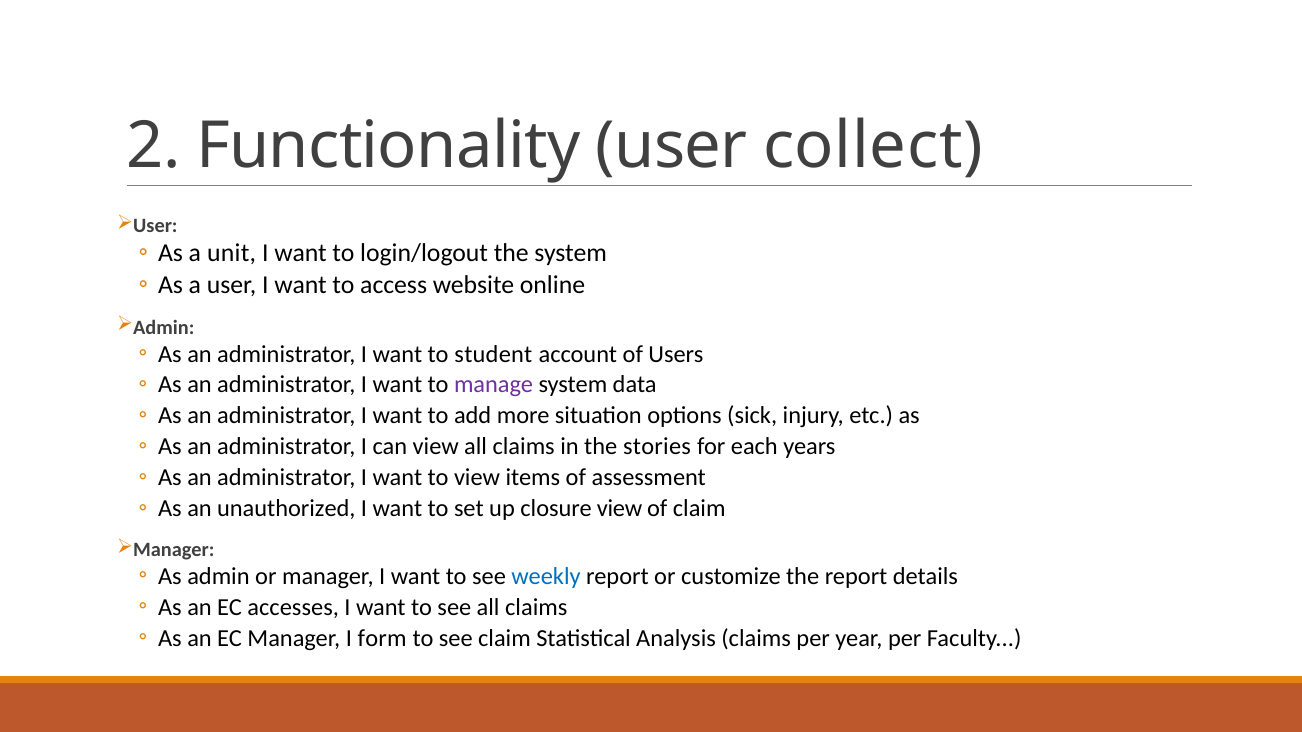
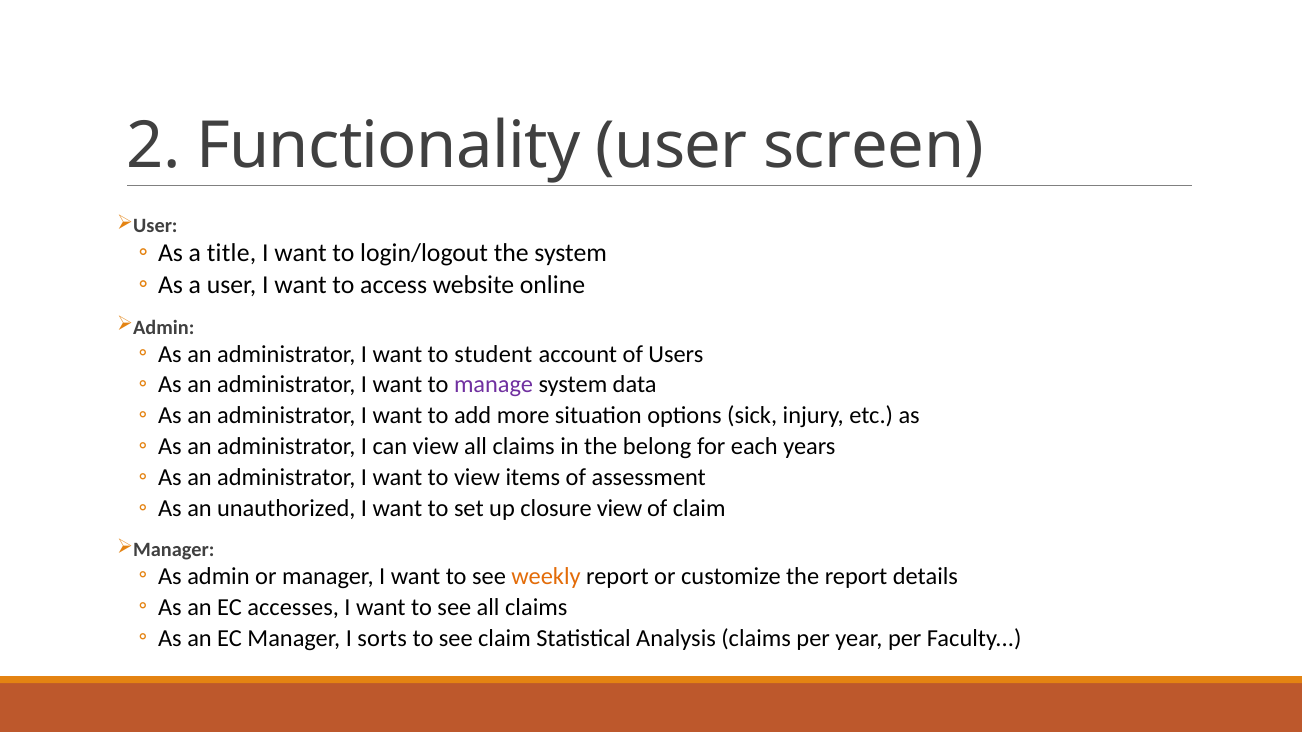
collect: collect -> screen (873, 146)
unit: unit -> title (232, 253)
stories: stories -> belong (657, 447)
weekly colour: blue -> orange (546, 577)
form: form -> sorts (382, 639)
